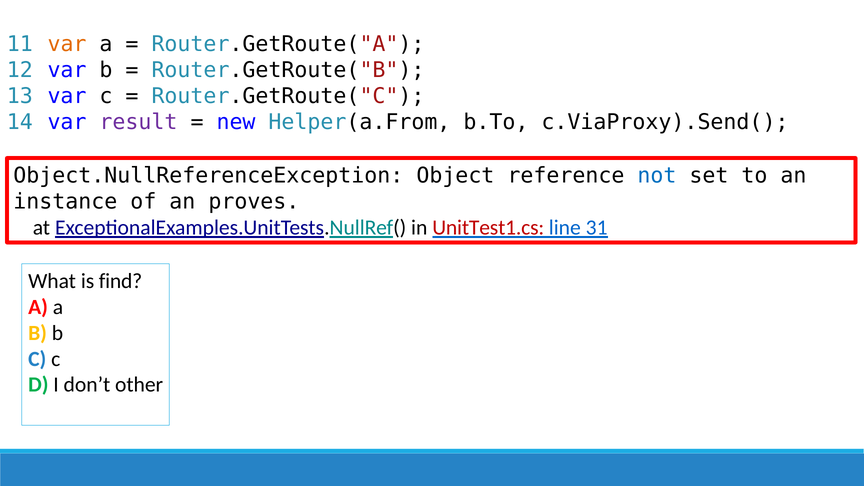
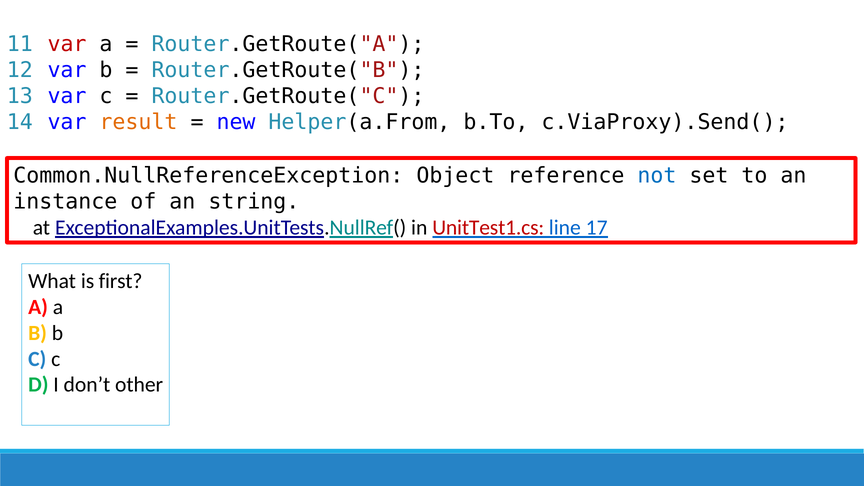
var colour: orange -> red (67, 44)
result colour: purple -> orange (138, 122)
Object.NullReferenceException: Object.NullReferenceException -> Common.NullReferenceException (208, 176)
proves: proves -> string (254, 202)
31: 31 -> 17 (597, 228)
find: find -> first (121, 281)
